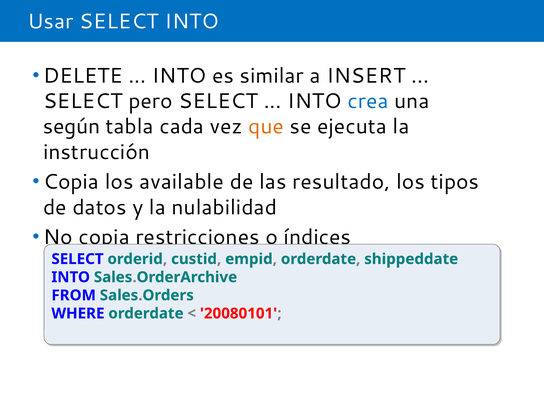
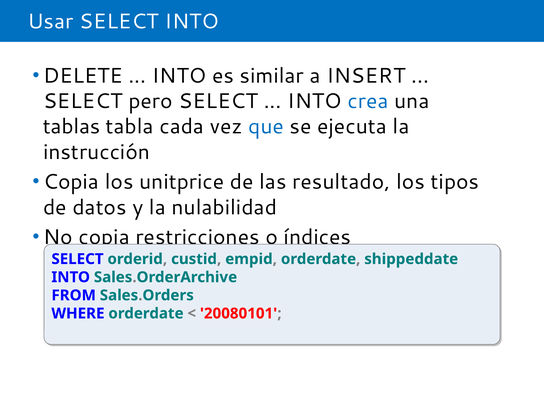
según: según -> tablas (72, 127)
que colour: orange -> blue (266, 127)
available: available -> unitprice (182, 182)
